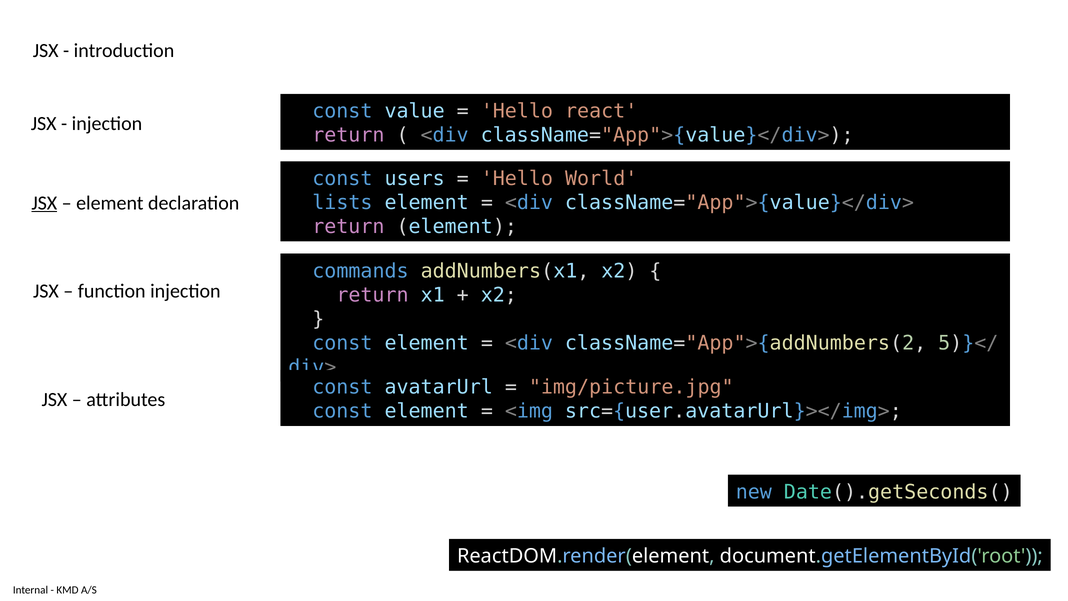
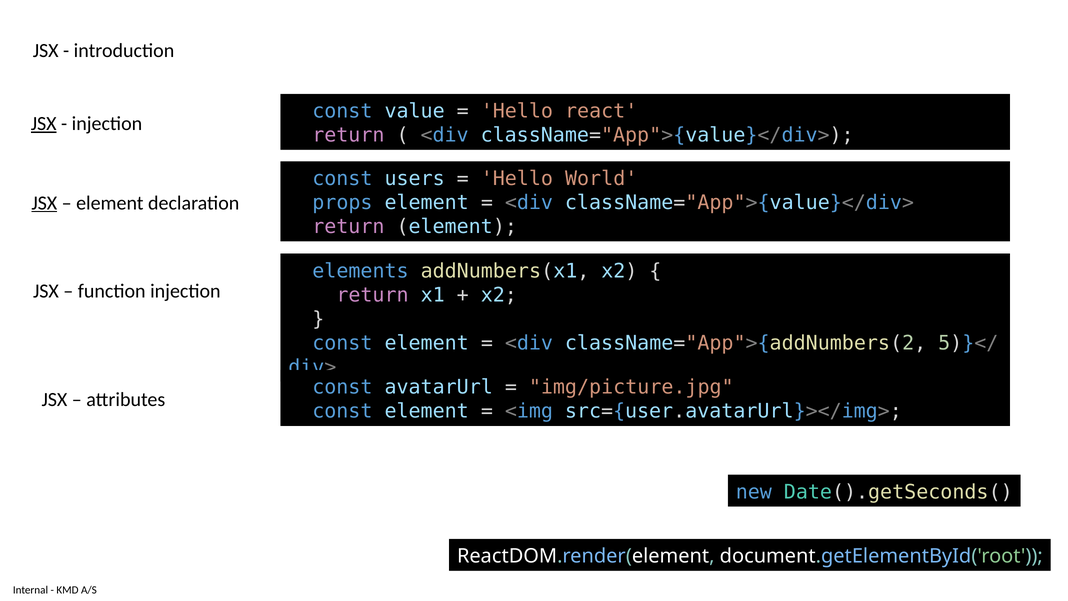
JSX underline: none -> present (44, 124)
lists: lists -> props (342, 203)
commands: commands -> elements (360, 271)
